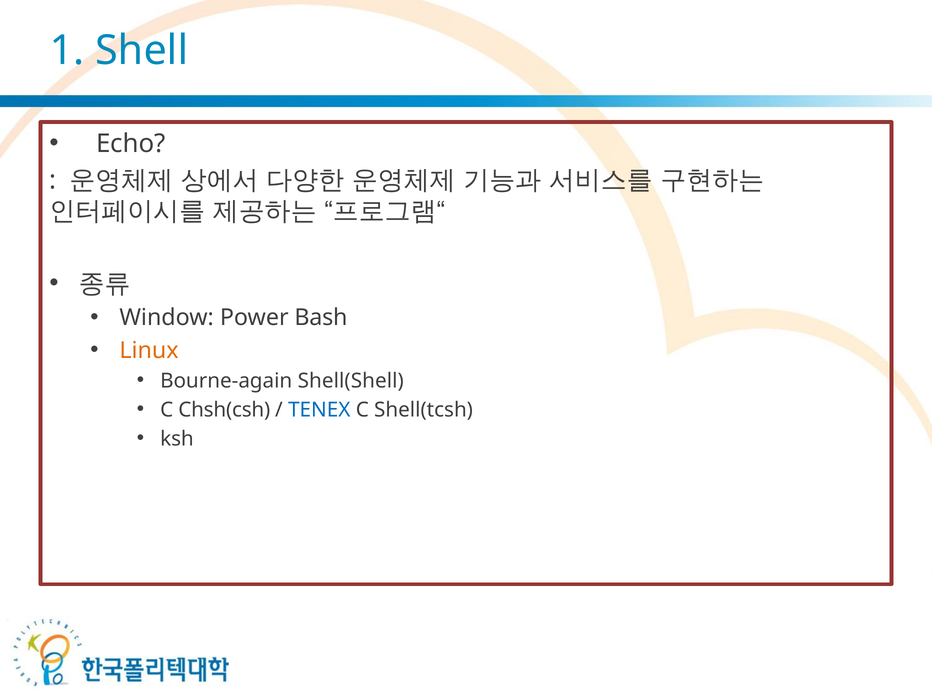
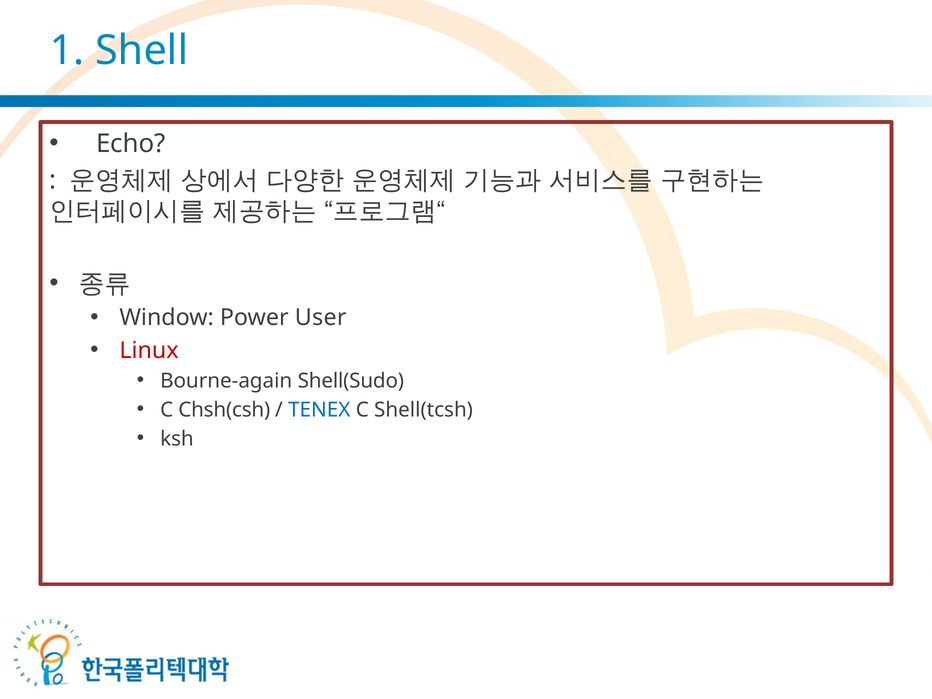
Bash: Bash -> User (321, 318)
Linux colour: orange -> red (149, 350)
Shell(Shell: Shell(Shell -> Shell(Sudo (351, 381)
